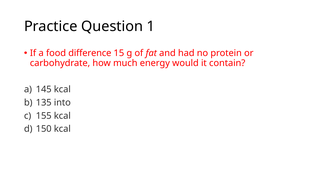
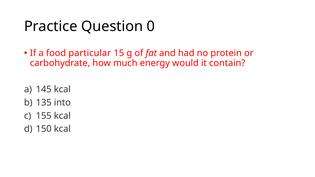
1: 1 -> 0 (151, 26)
difference: difference -> particular (90, 53)
